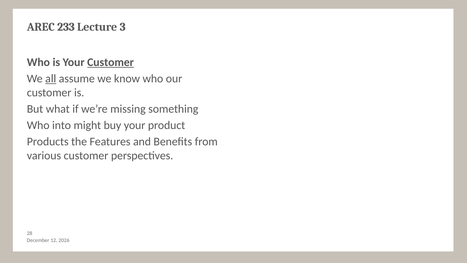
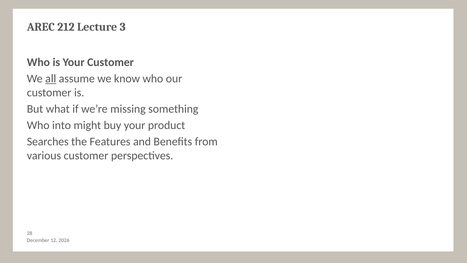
233: 233 -> 212 (66, 27)
Customer underline: present -> none (111, 62)
Products: Products -> Searches (48, 141)
